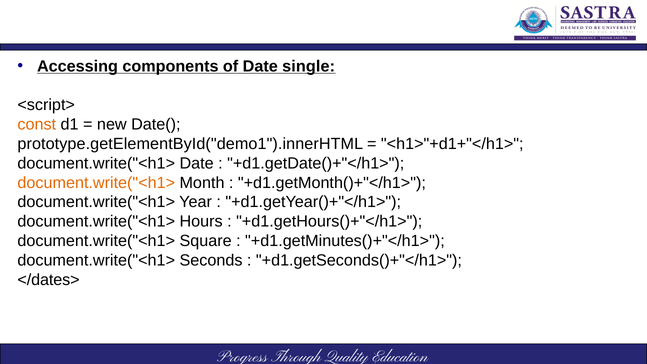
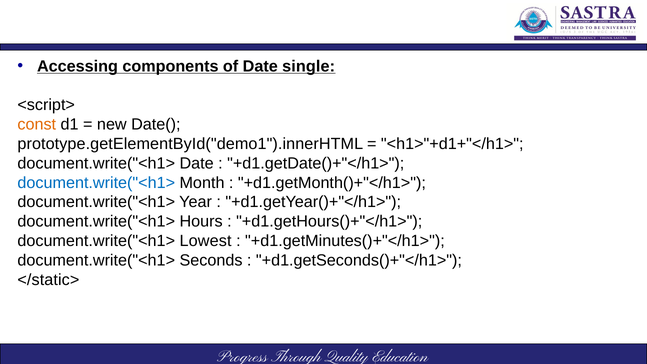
document.write("<h1> colour: orange -> blue (96, 183)
Square: Square -> Lowest (206, 241)
</dates>: </dates> -> </static> (48, 280)
